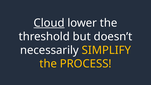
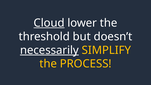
necessarily underline: none -> present (49, 50)
